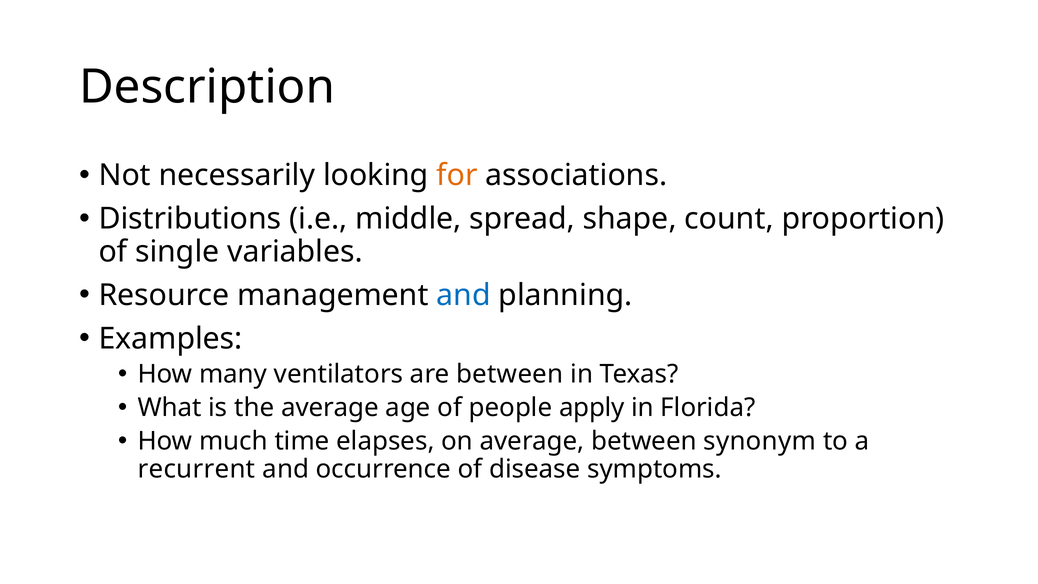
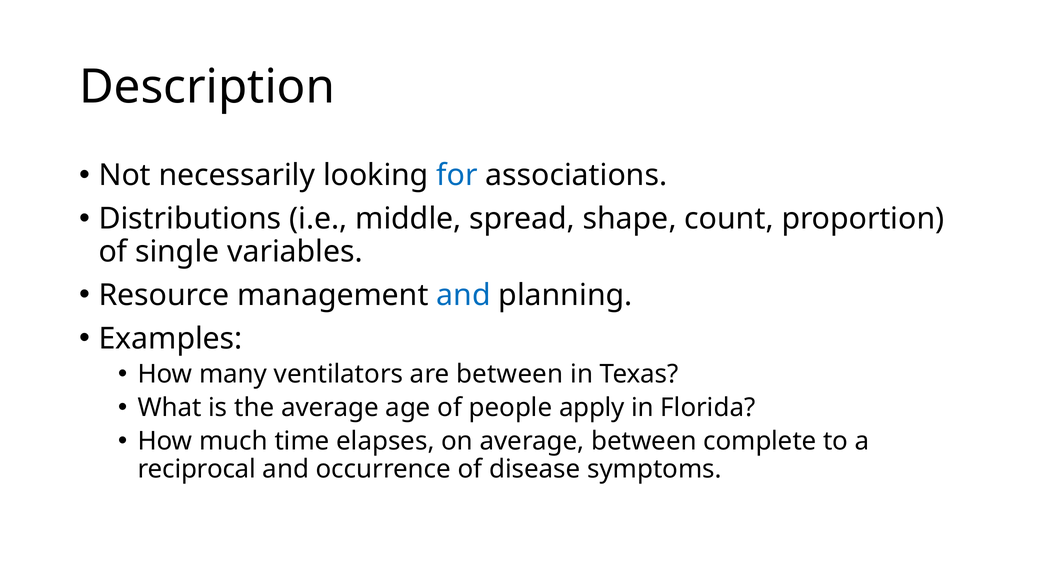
for colour: orange -> blue (457, 175)
synonym: synonym -> complete (760, 441)
recurrent: recurrent -> reciprocal (197, 469)
